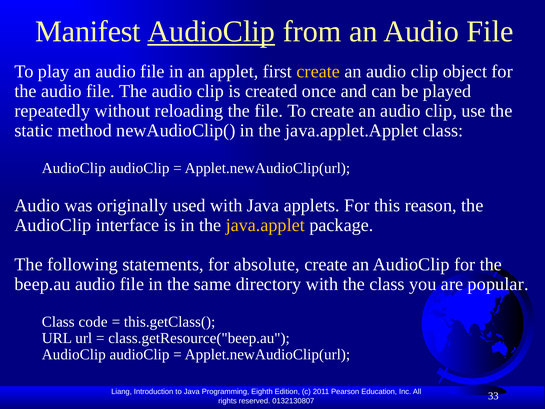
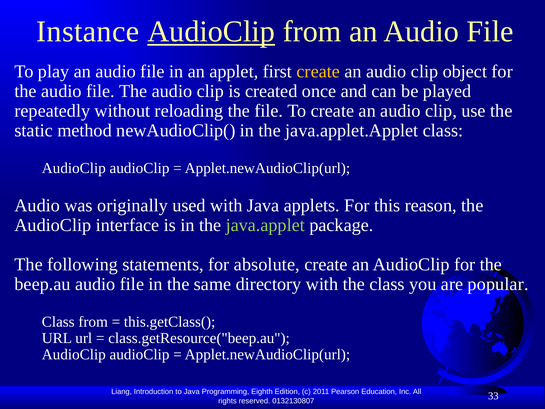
Manifest: Manifest -> Instance (88, 32)
java.applet colour: yellow -> light green (265, 225)
Class code: code -> from (93, 322)
